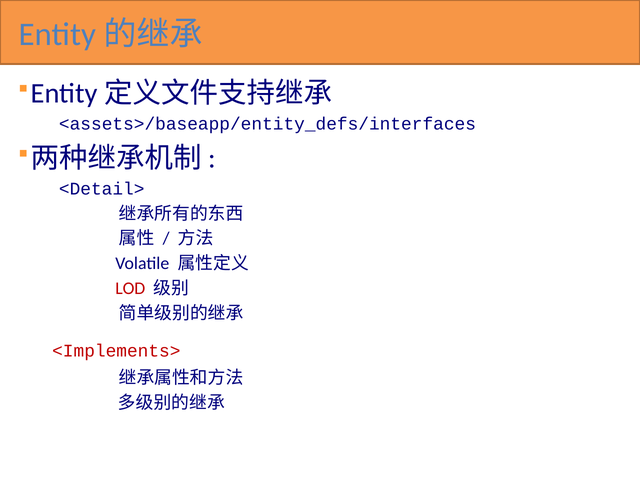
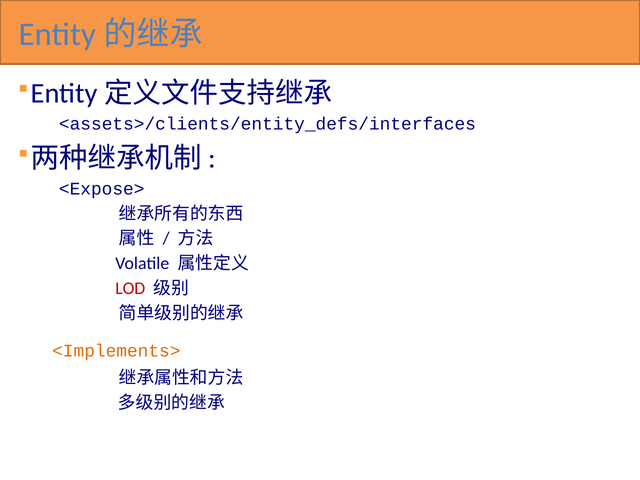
<assets>/baseapp/entity_defs/interfaces: <assets>/baseapp/entity_defs/interfaces -> <assets>/clients/entity_defs/interfaces (267, 124)
<Detail>: <Detail> -> <Expose> (102, 189)
<Implements> colour: red -> orange (116, 351)
